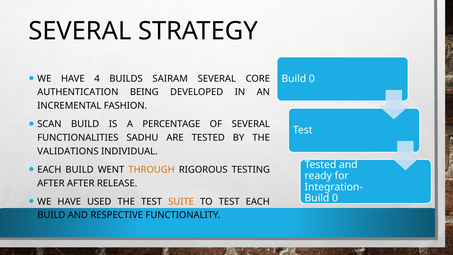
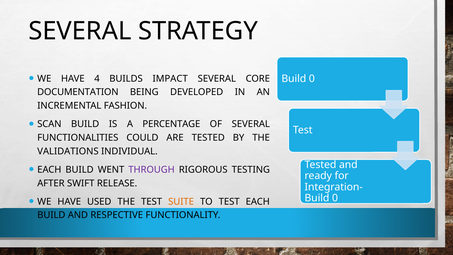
SAIRAM: SAIRAM -> IMPACT (170, 79)
AUTHENTICATION: AUTHENTICATION -> DOCUMENTATION (78, 92)
SADHU: SADHU -> COULD (142, 138)
THROUGH colour: orange -> purple (152, 170)
AFTER AFTER: AFTER -> SWIFT (81, 183)
